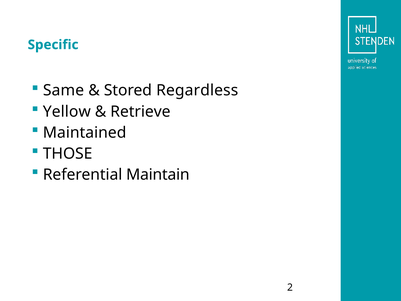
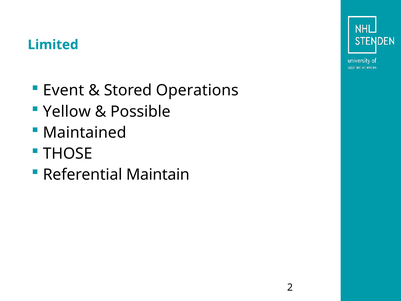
Specific: Specific -> Limited (53, 45)
Same: Same -> Event (64, 90)
Regardless: Regardless -> Operations (197, 90)
Retrieve: Retrieve -> Possible (140, 111)
